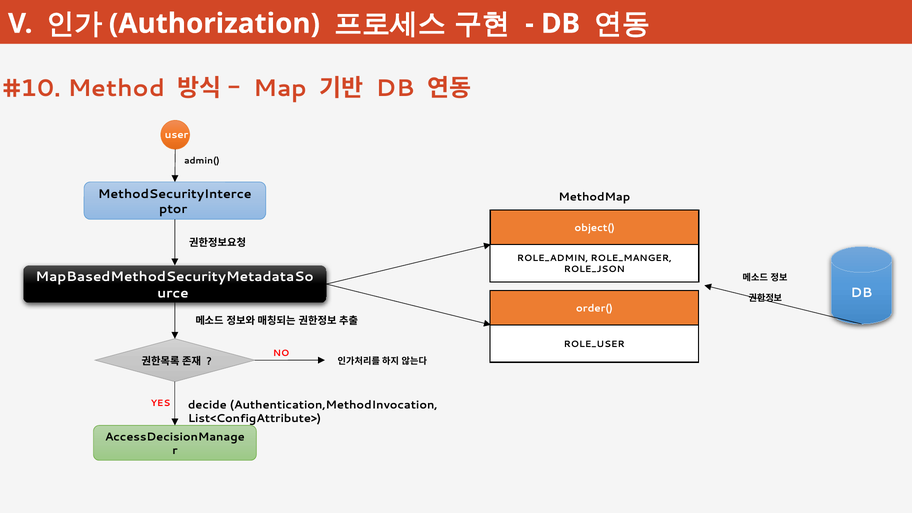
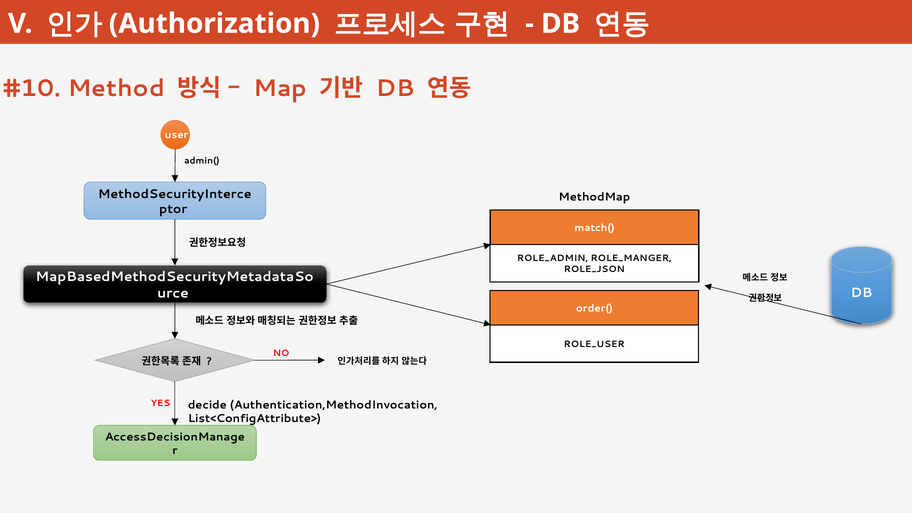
object(: object( -> match( (595, 228)
